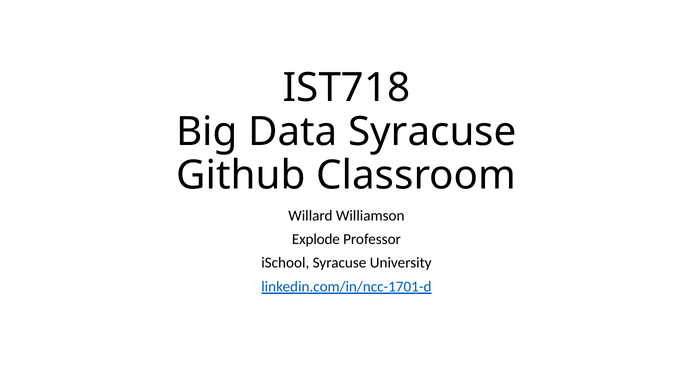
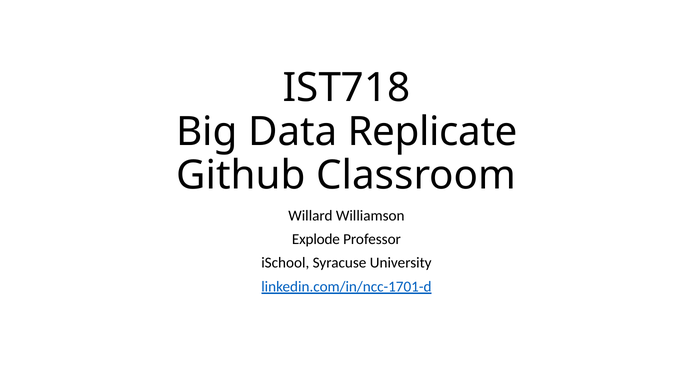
Data Syracuse: Syracuse -> Replicate (433, 132)
